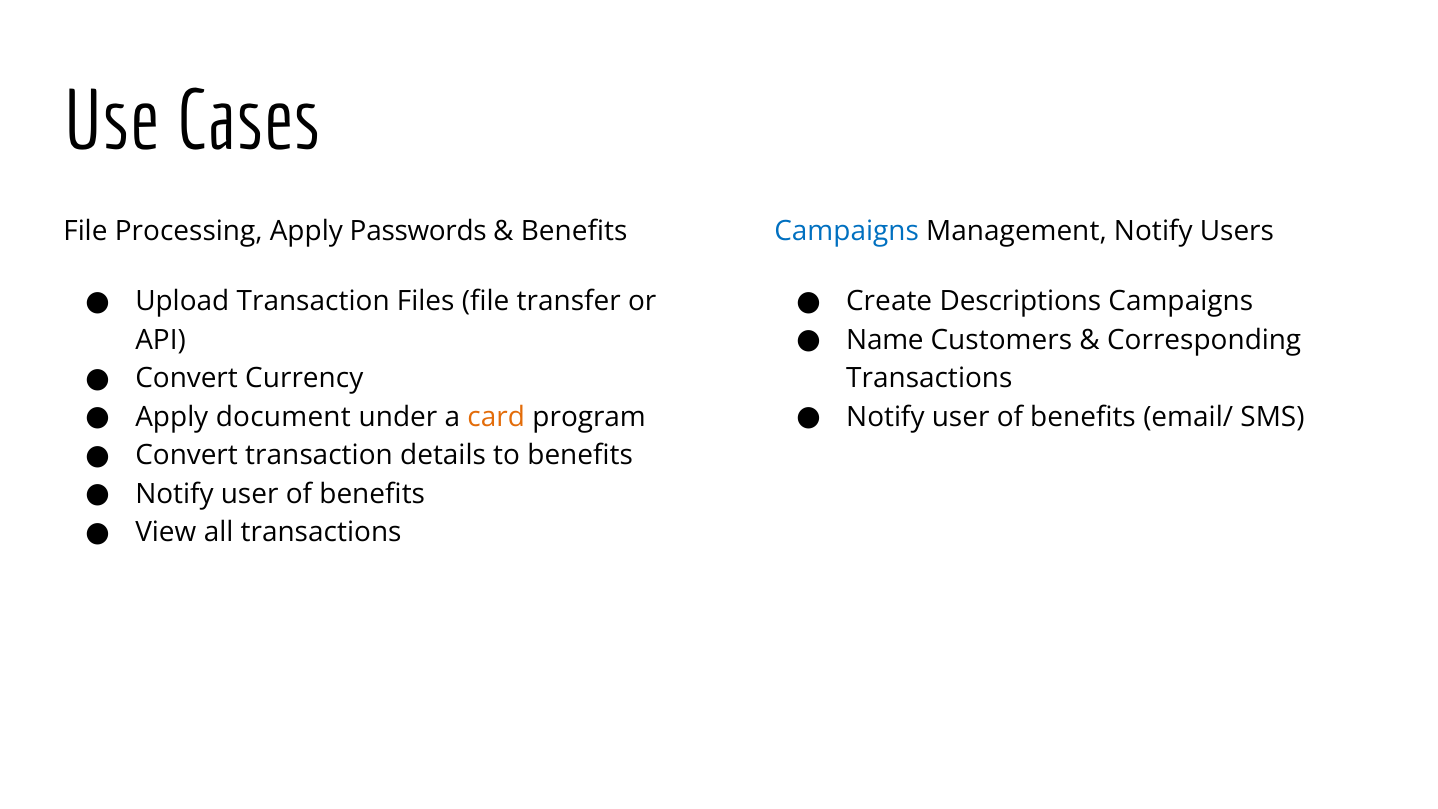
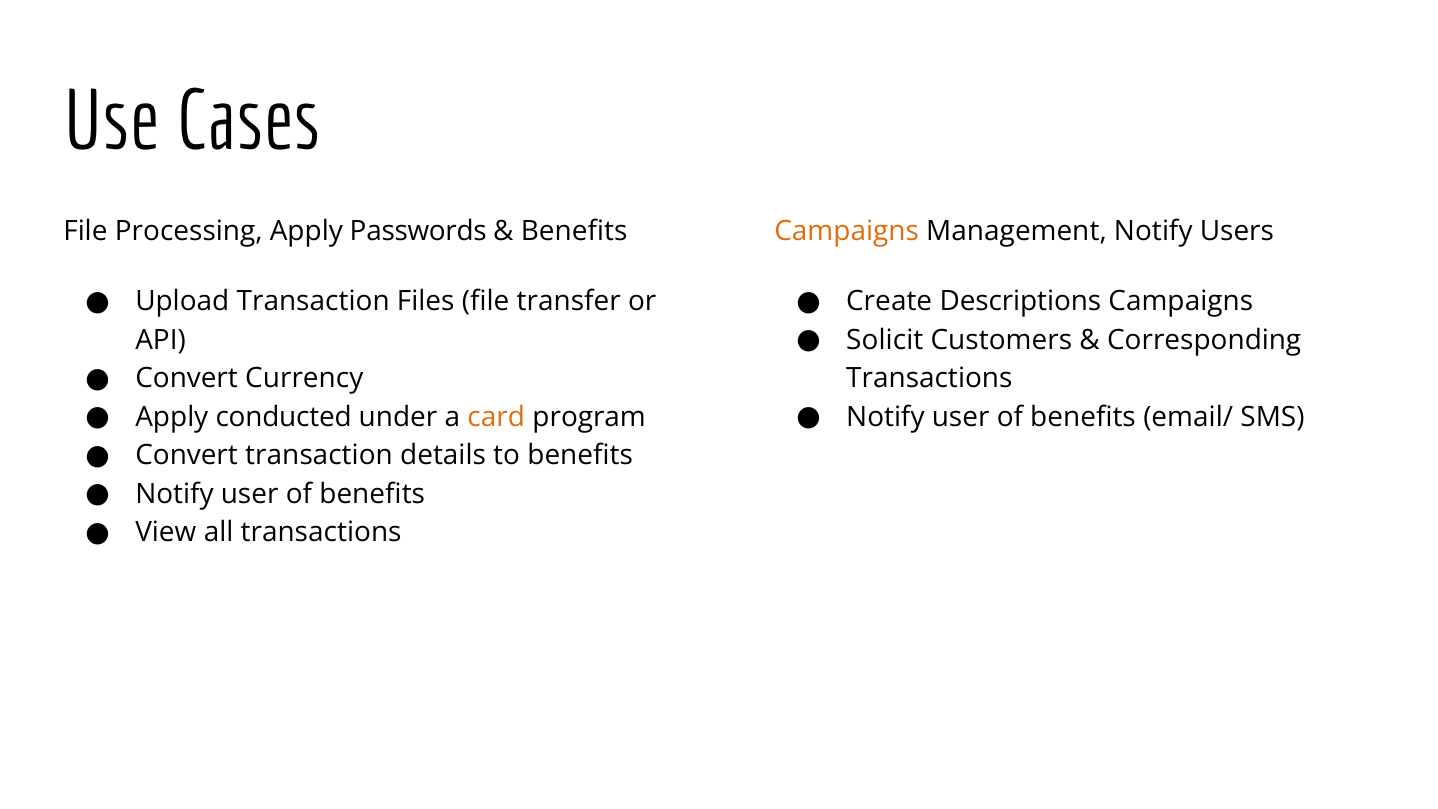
Campaigns colour: blue -> orange (847, 231)
Name: Name -> Solicit (885, 340)
document: document -> conducted (284, 417)
